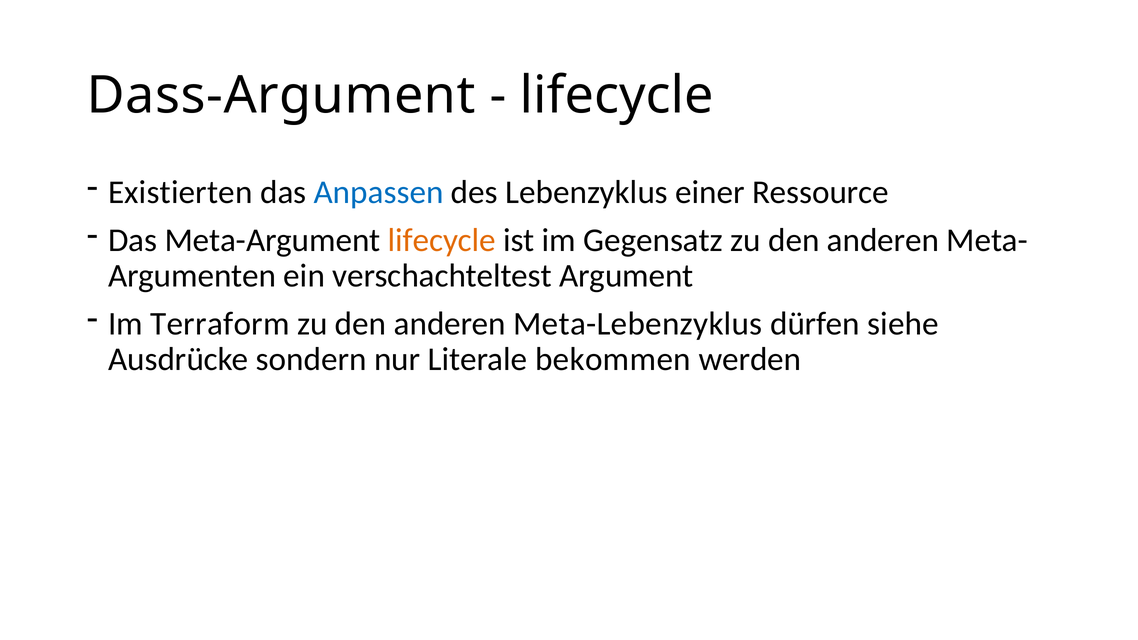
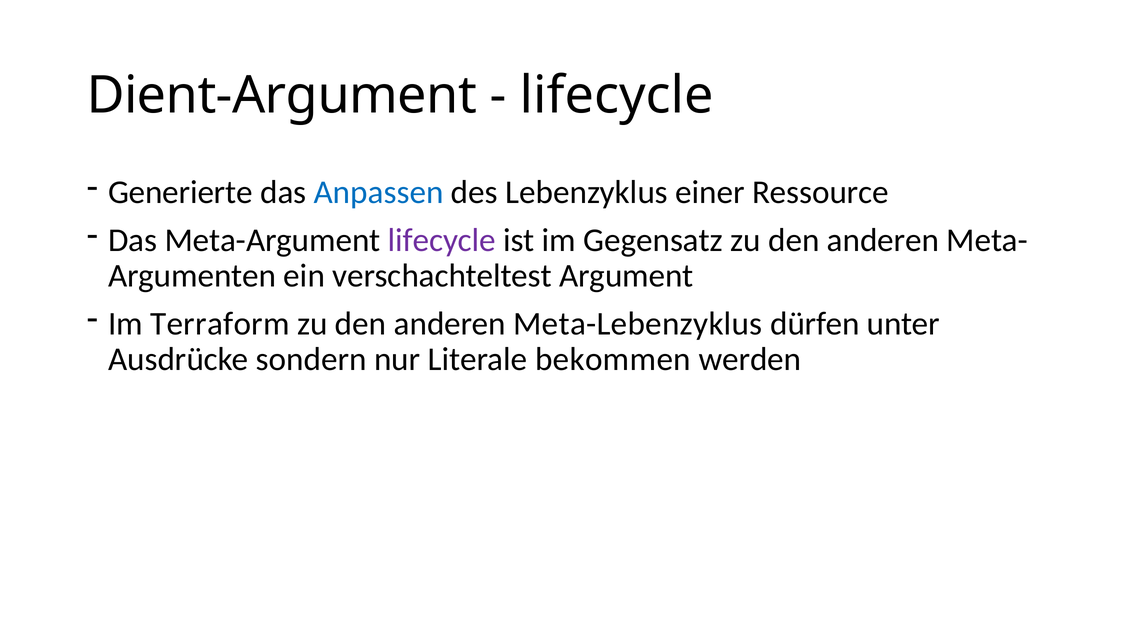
Dass-Argument: Dass-Argument -> Dient-Argument (282, 96)
Existierten: Existierten -> Generierte (180, 192)
lifecycle colour: orange -> purple (442, 240)
siehe: siehe -> unter (903, 324)
